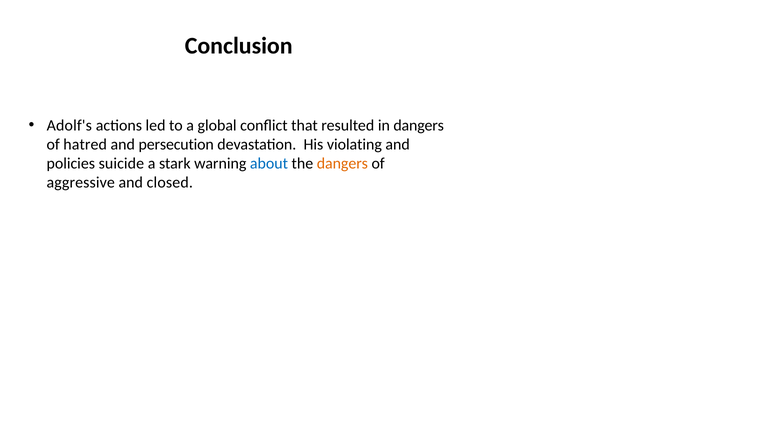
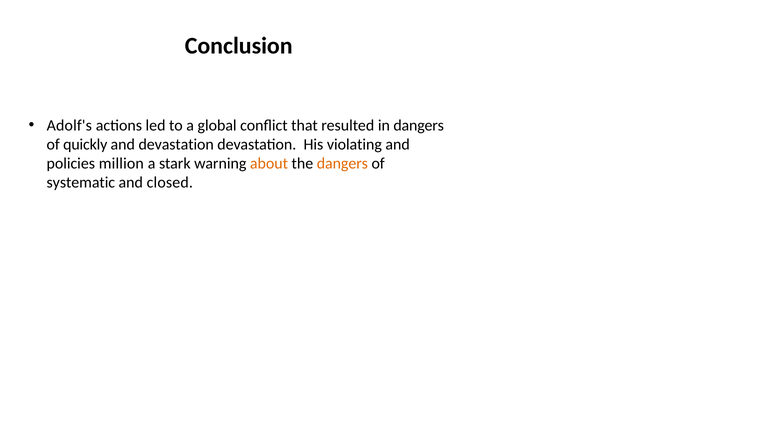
hatred: hatred -> quickly (85, 144)
and persecution: persecution -> devastation (176, 144)
suicide: suicide -> million (121, 163)
about colour: blue -> orange (269, 163)
aggressive: aggressive -> systematic (81, 183)
